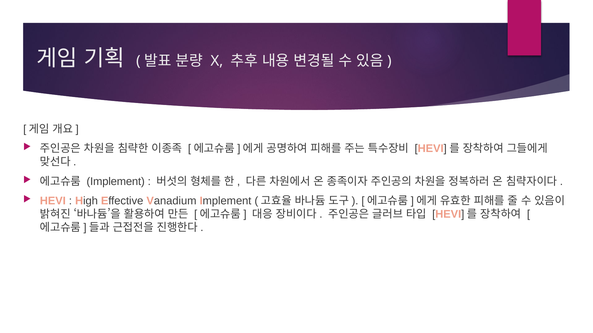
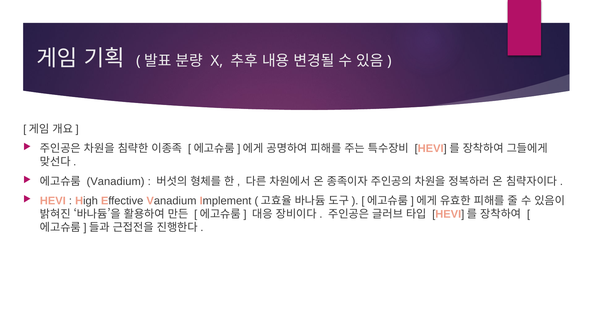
Implement: Implement -> Vanadium (116, 182)
